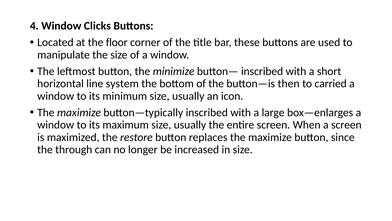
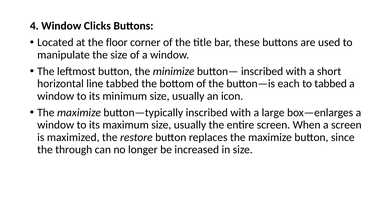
line system: system -> tabbed (122, 83)
then: then -> each (289, 83)
to carried: carried -> tabbed (331, 83)
